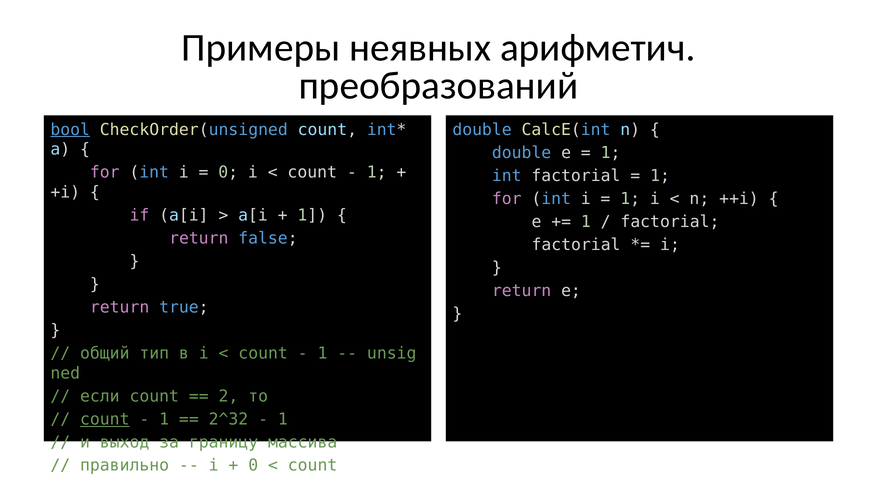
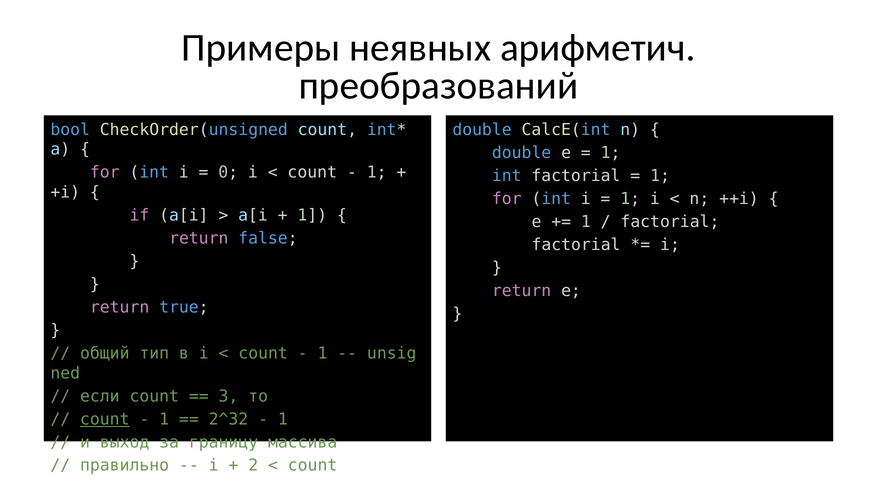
bool underline: present -> none (70, 129)
2: 2 -> 3 (228, 396)
0: 0 -> 2 (253, 465)
